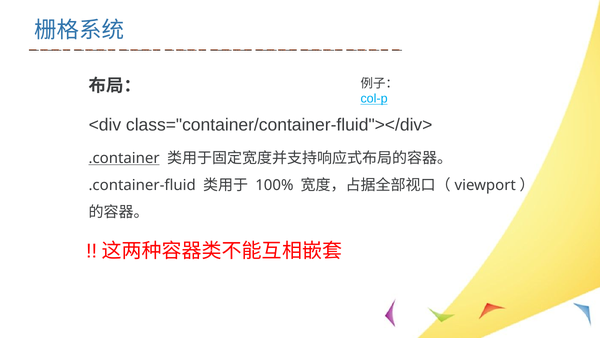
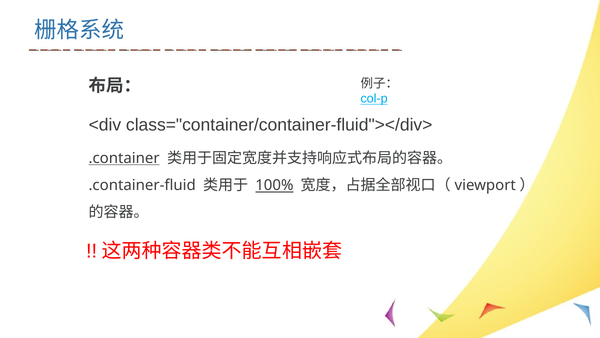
100% underline: none -> present (274, 185)
